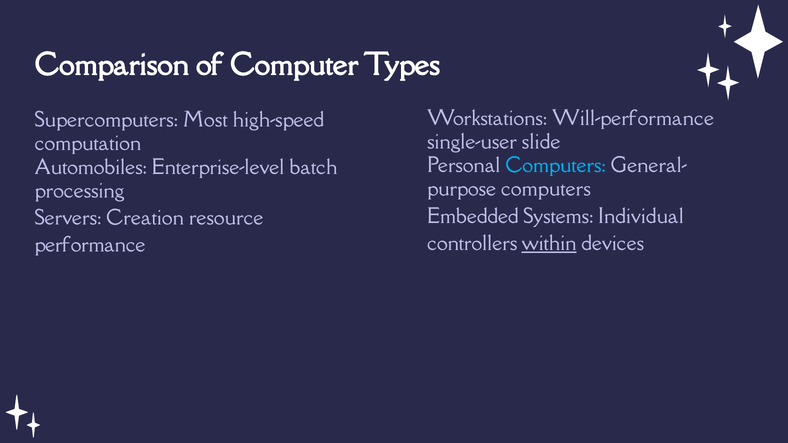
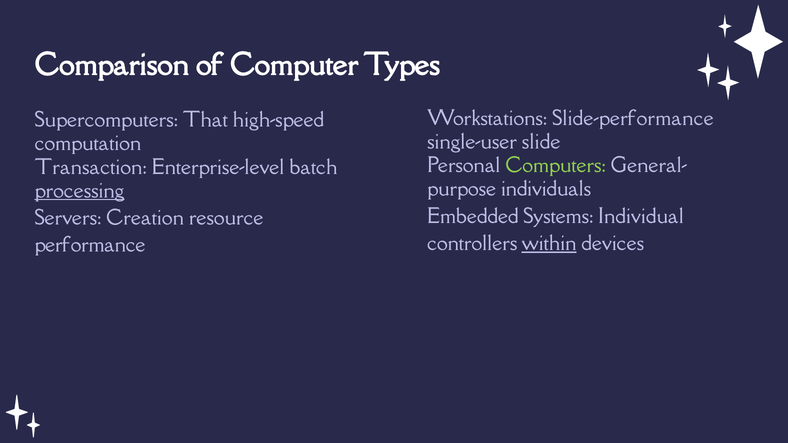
Will-performance: Will-performance -> Slide-performance (633, 119)
Most: Most -> That (205, 120)
Computers colour: light blue -> light green (556, 166)
Automobiles: Automobiles -> Transaction (91, 168)
computers: computers -> individuals (546, 190)
processing underline: none -> present (80, 191)
